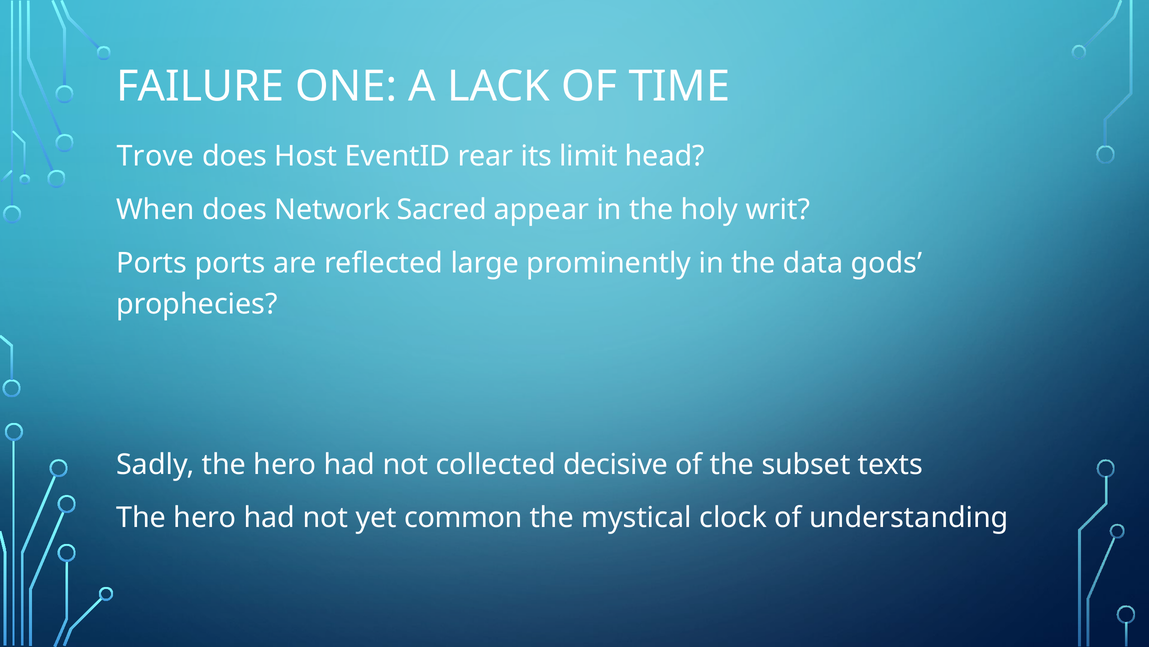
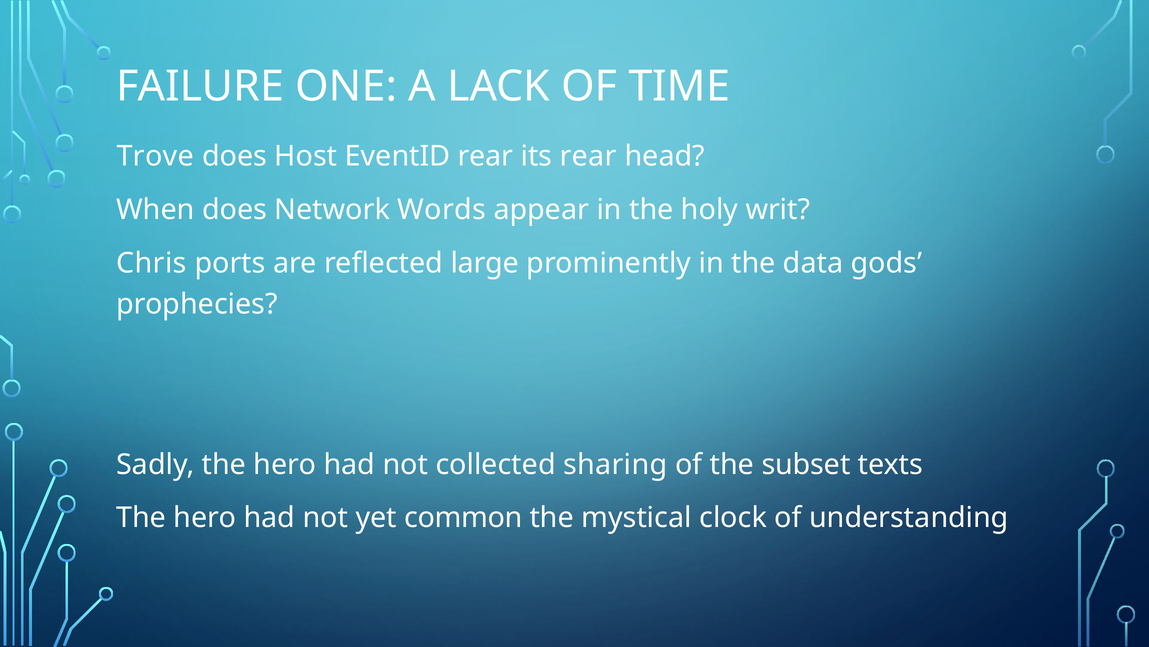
its limit: limit -> rear (588, 156)
Sacred: Sacred -> Words (442, 209)
Ports: Ports -> Chris (151, 263)
decisive: decisive -> sharing (615, 464)
